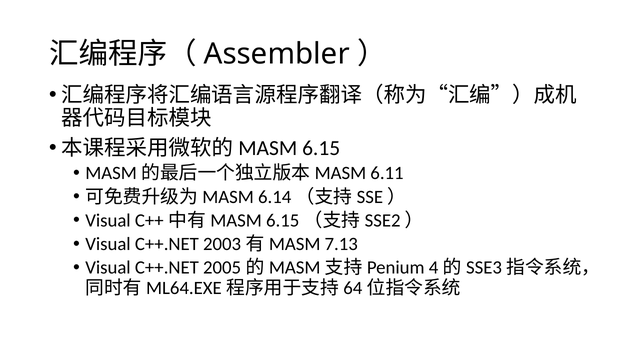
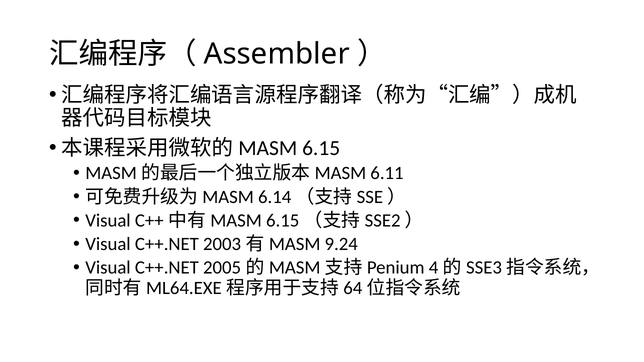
7.13: 7.13 -> 9.24 (341, 244)
